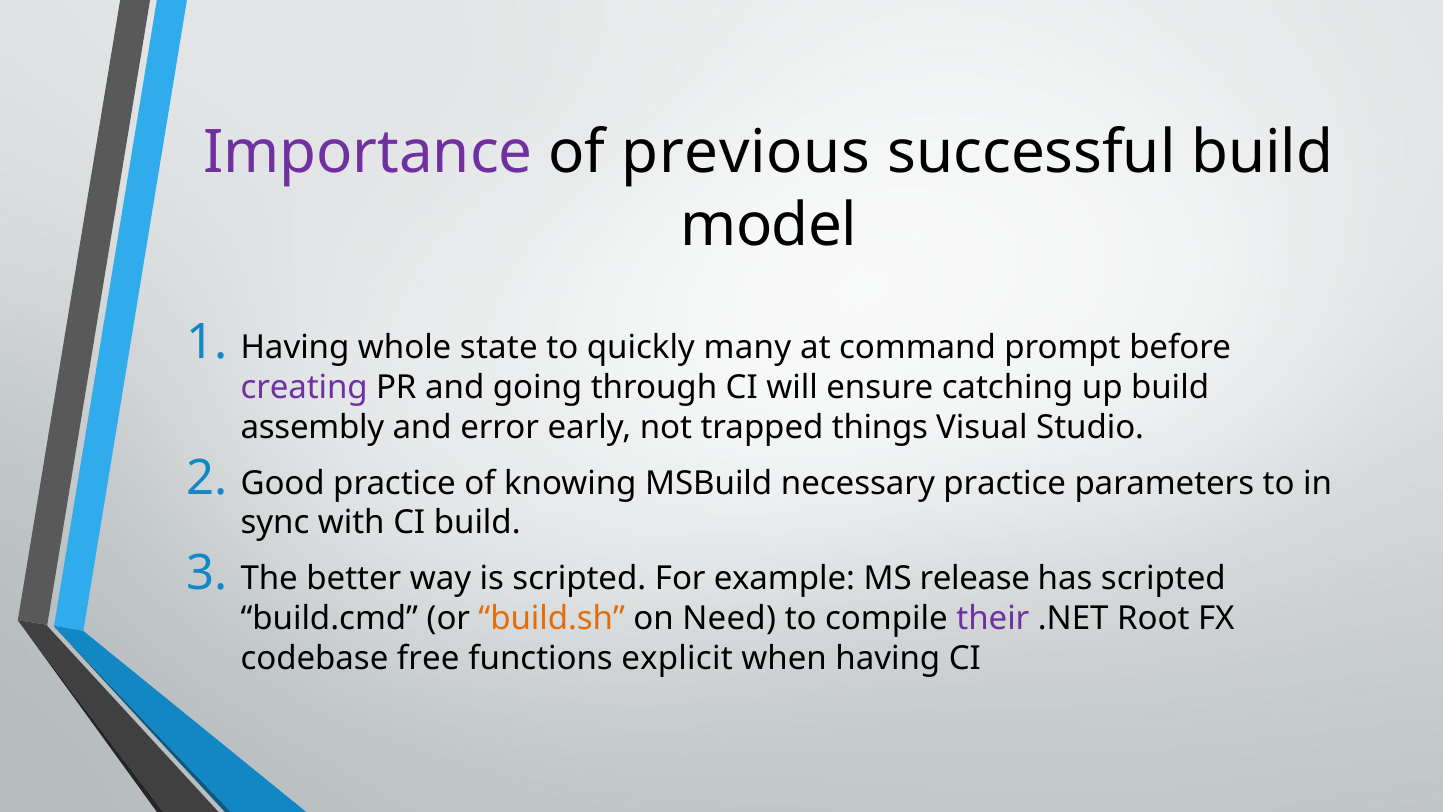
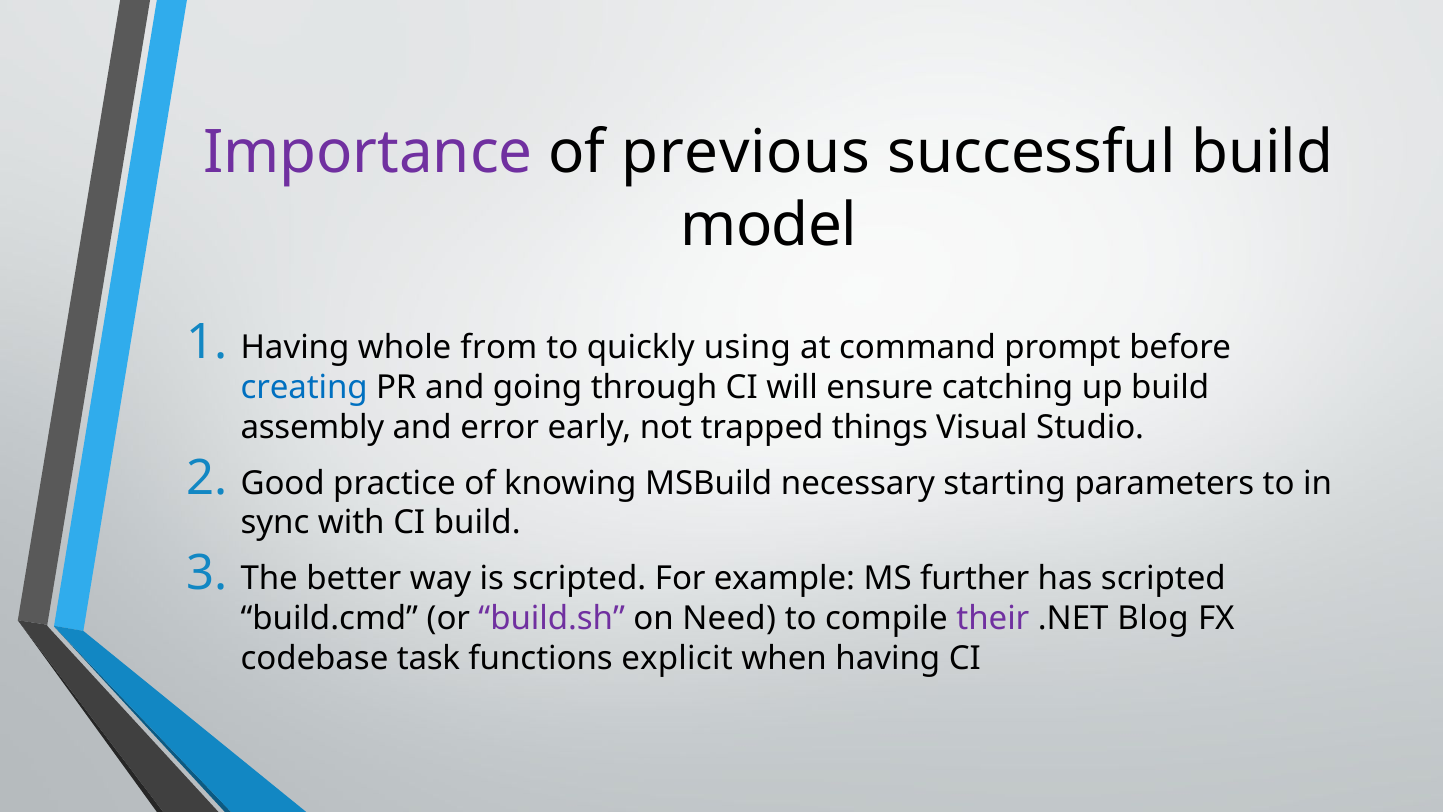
state: state -> from (499, 348)
many: many -> using (747, 348)
creating colour: purple -> blue (304, 387)
necessary practice: practice -> starting (1005, 483)
release: release -> further (975, 579)
build.sh colour: orange -> purple (552, 618)
Root: Root -> Blog (1153, 618)
free: free -> task (428, 658)
